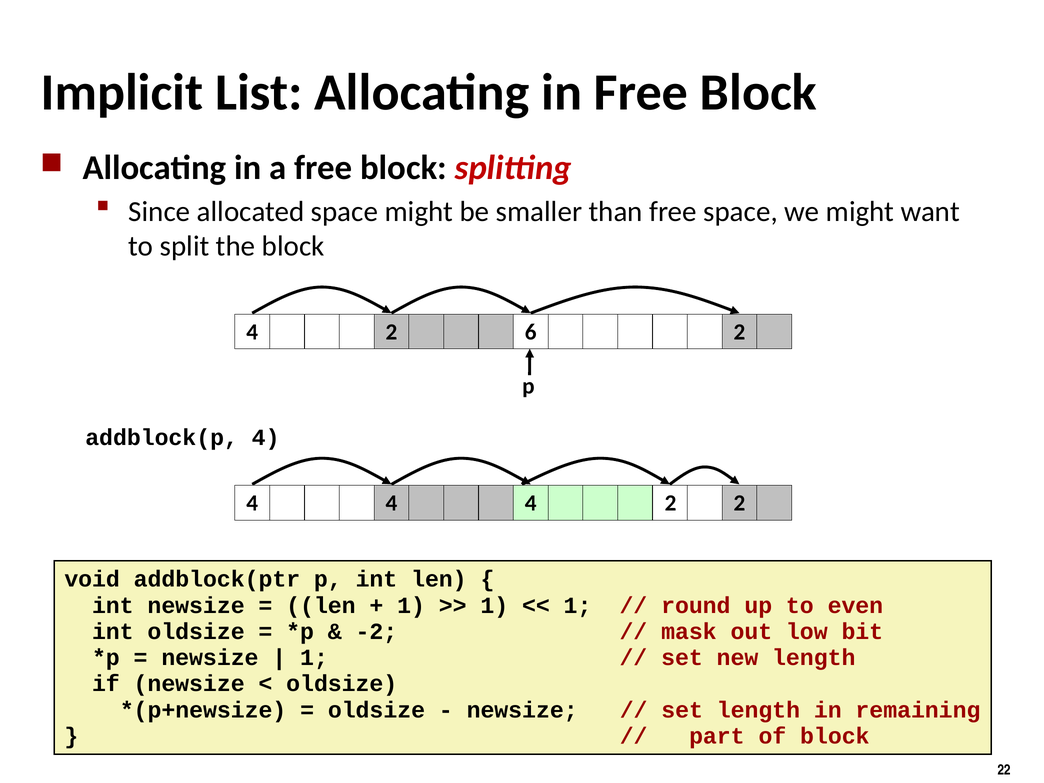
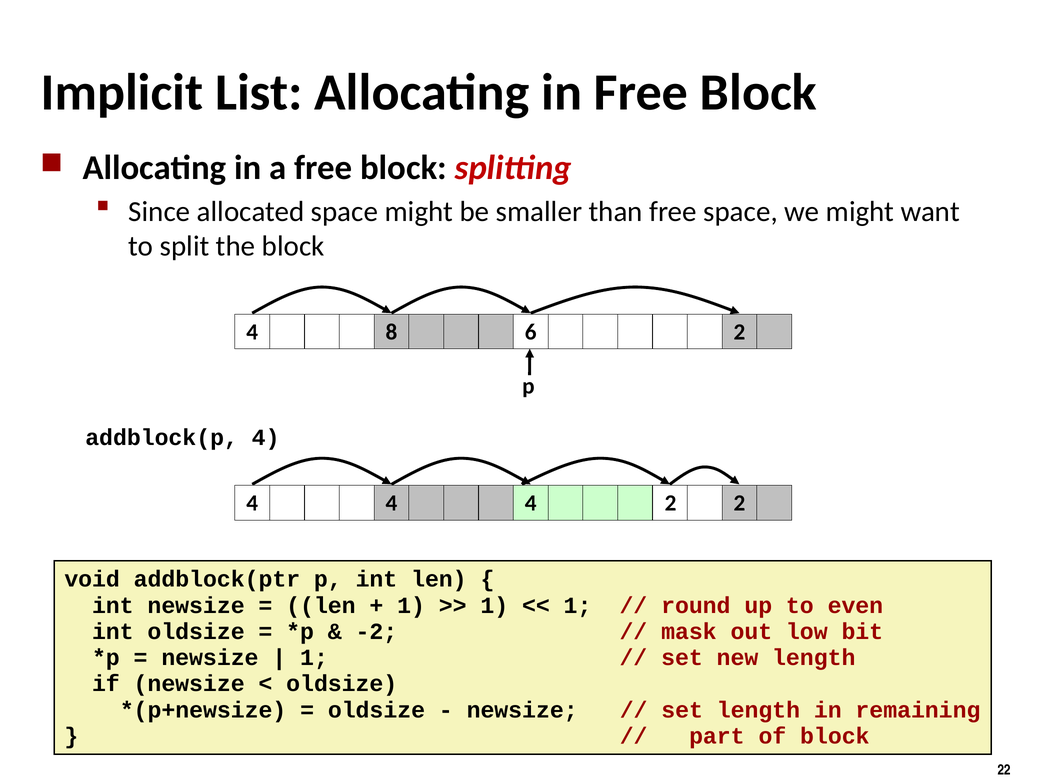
2: 2 -> 8 (391, 332)
